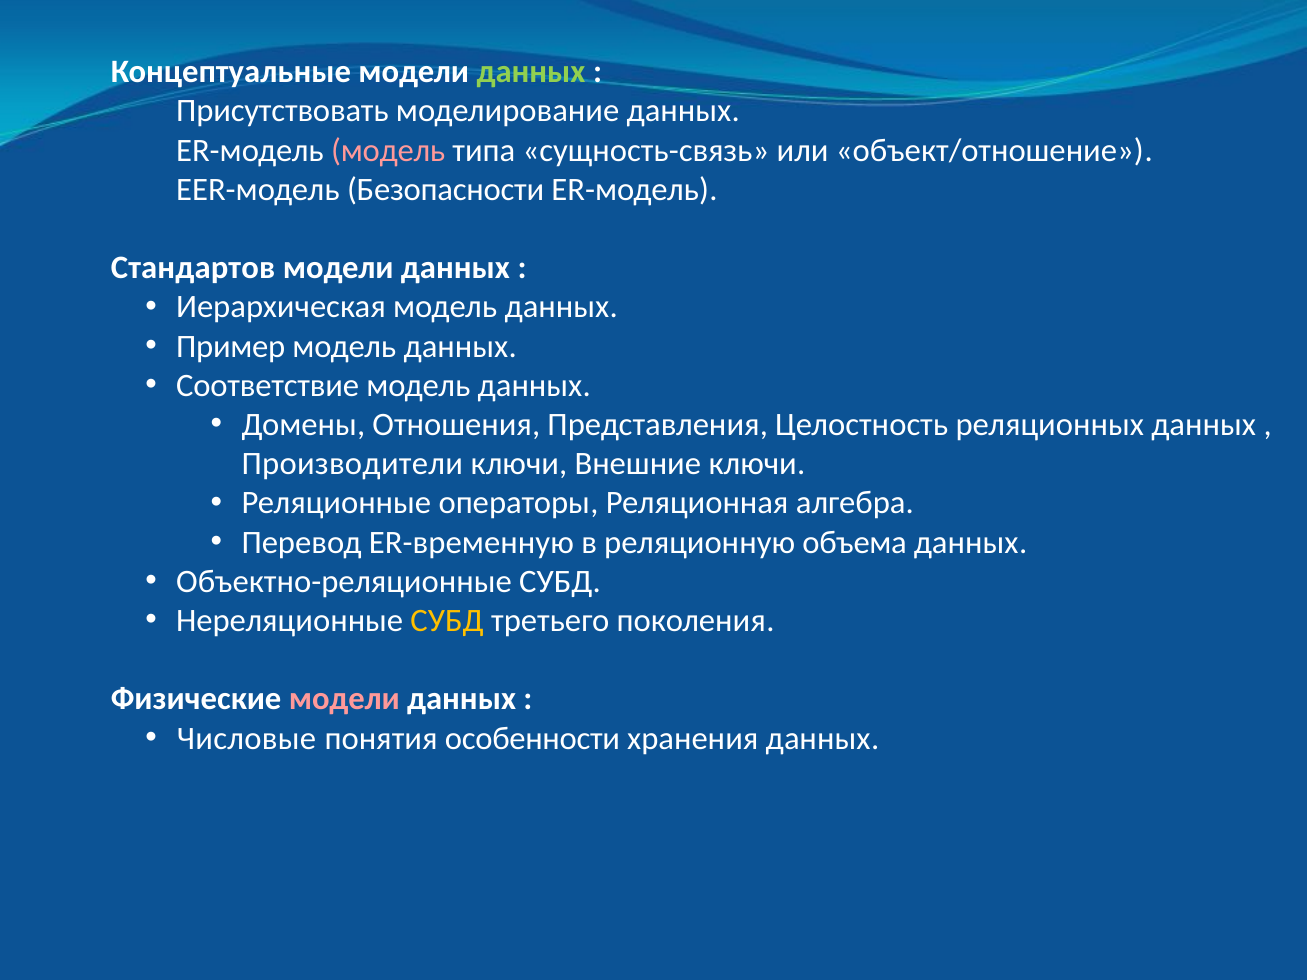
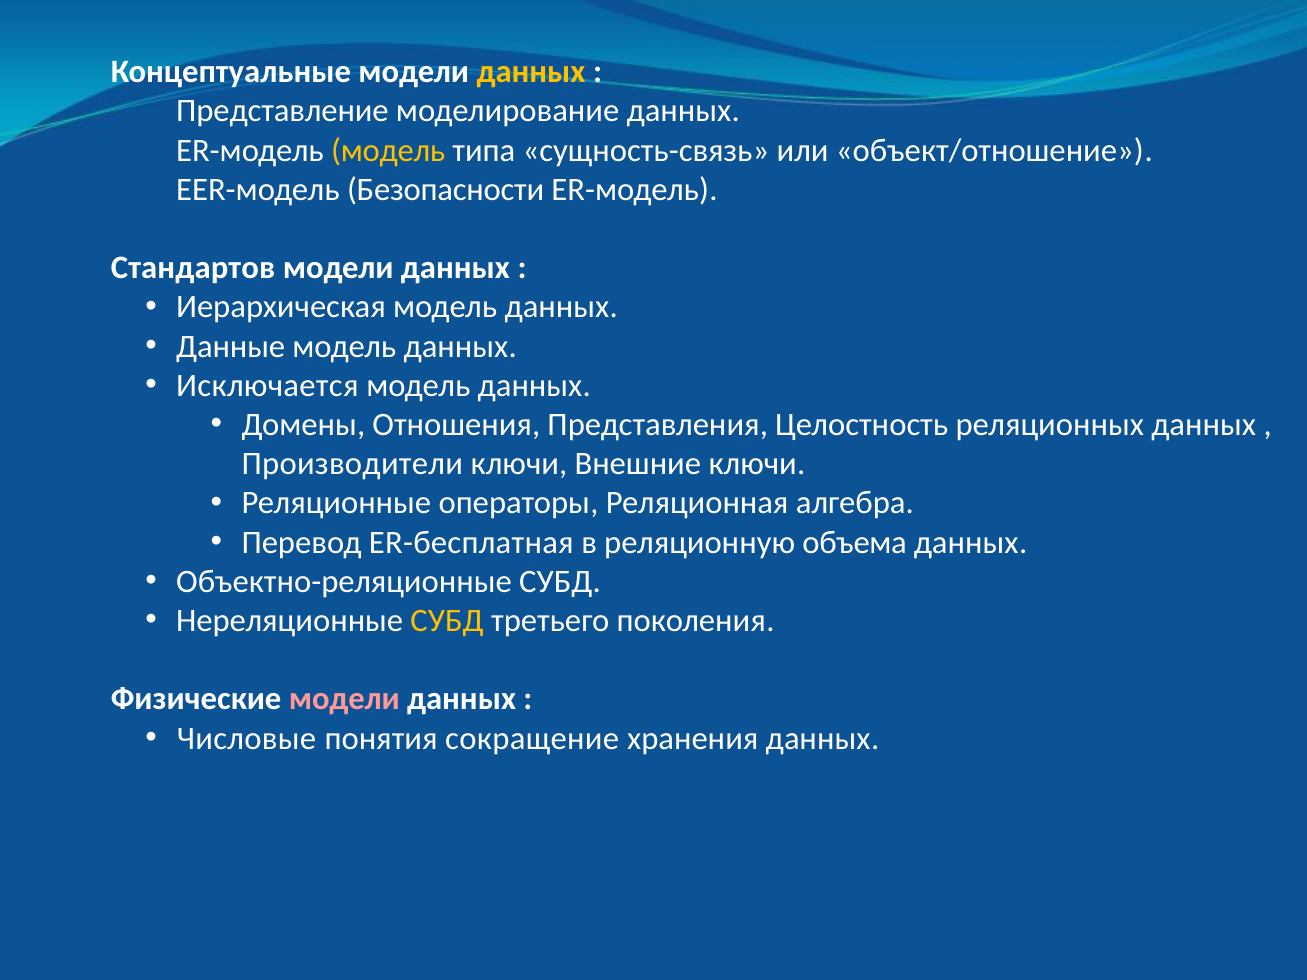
данных colour: light green -> yellow (531, 72)
Присутствовать: Присутствовать -> Представление (282, 111)
модель colour: pink -> yellow (388, 150)
Пример: Пример -> Данные (231, 346)
Соответствие: Соответствие -> Исключается (267, 386)
ER-временную: ER-временную -> ER-бесплатная (471, 542)
особенности: особенности -> сокращение (532, 738)
